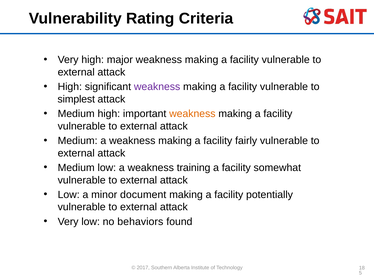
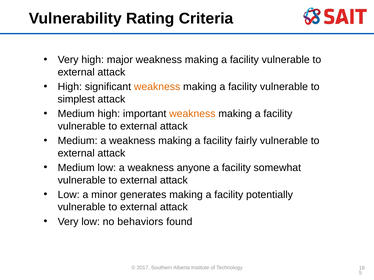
weakness colour: purple -> orange (157, 87)
training: training -> anyone (194, 168)
document: document -> generates (143, 195)
